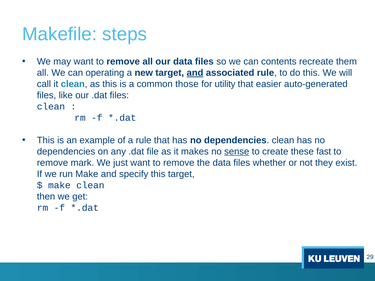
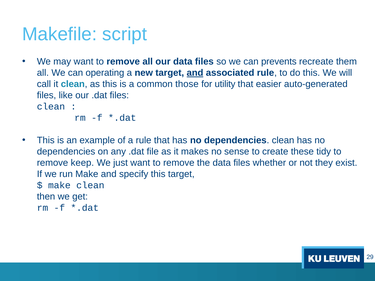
steps: steps -> script (125, 34)
contents: contents -> prevents (279, 62)
sense underline: present -> none (237, 152)
fast: fast -> tidy (324, 152)
mark: mark -> keep (82, 163)
